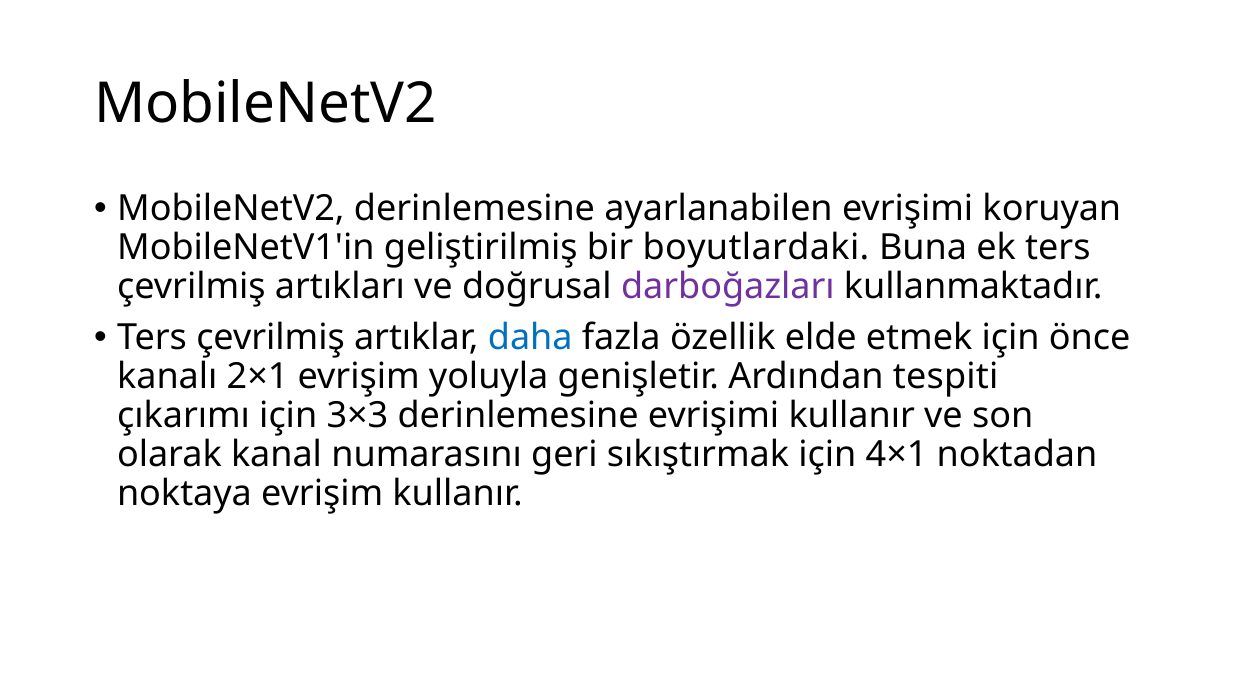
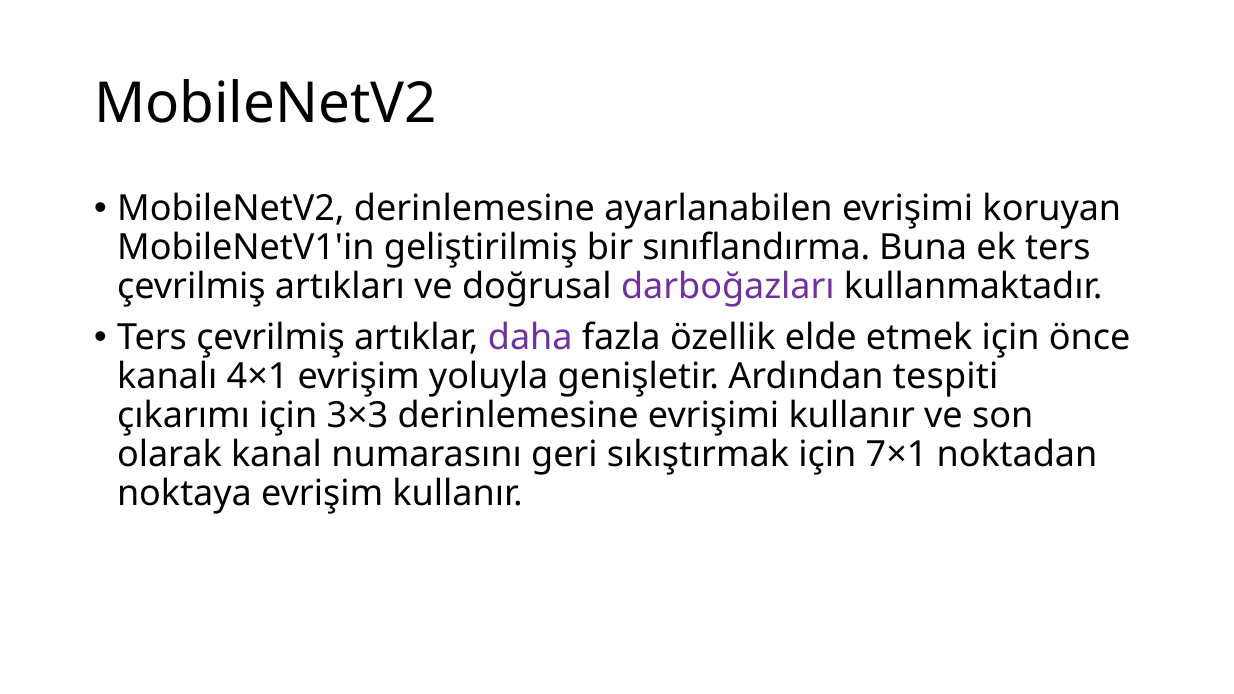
boyutlardaki: boyutlardaki -> sınıflandırma (756, 248)
daha colour: blue -> purple (530, 338)
2×1: 2×1 -> 4×1 (258, 377)
4×1: 4×1 -> 7×1 (897, 455)
